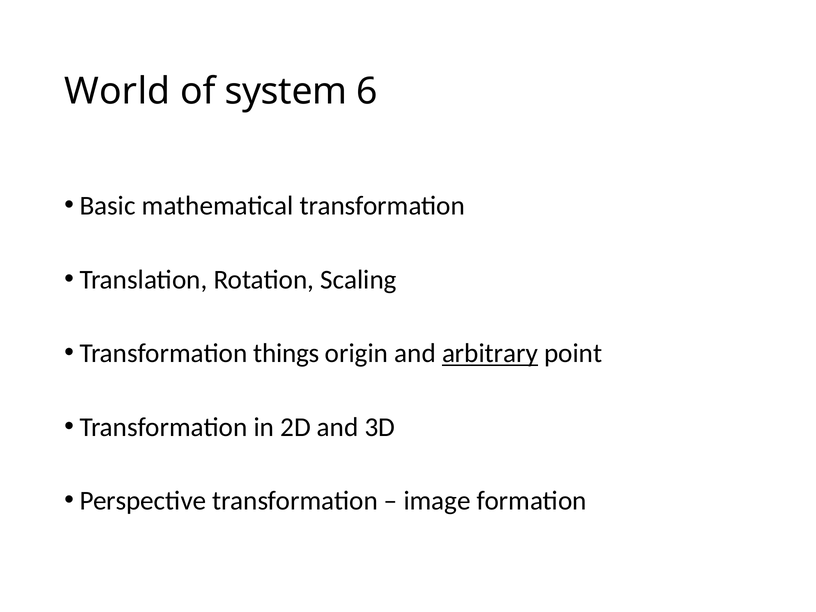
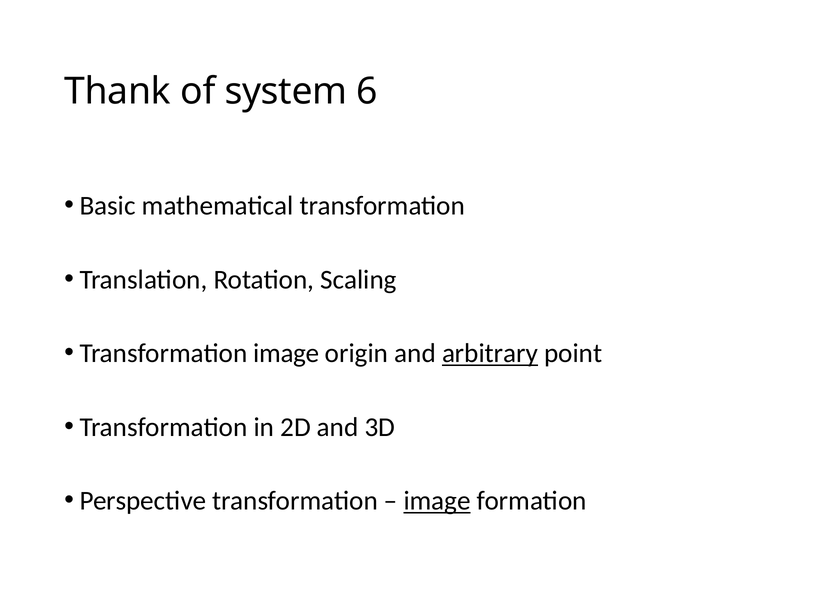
World: World -> Thank (118, 91)
Transformation things: things -> image (286, 353)
image underline: none -> present (437, 501)
